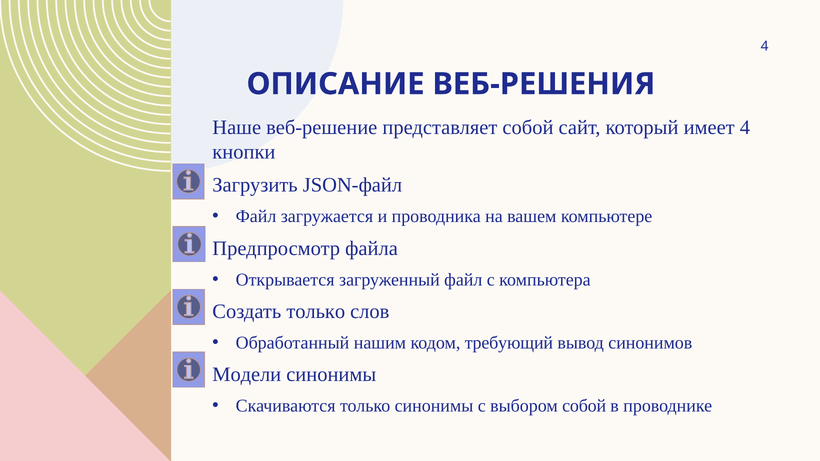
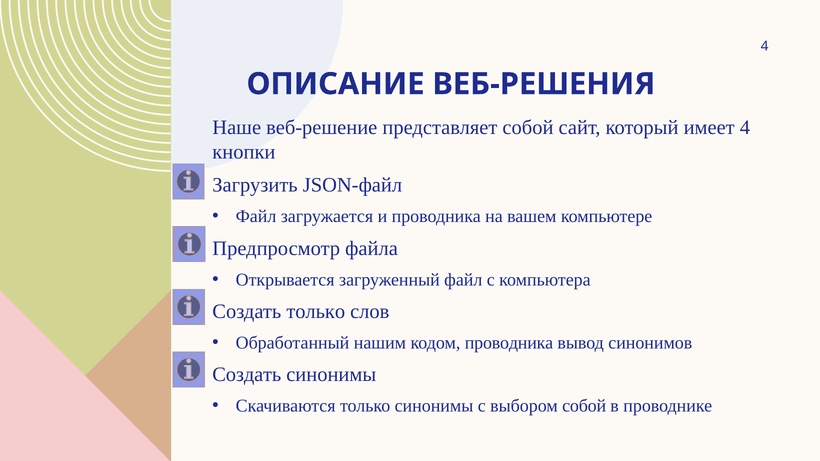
кодом требующий: требующий -> проводника (509, 343)
Модели: Модели -> Создать (247, 375)
